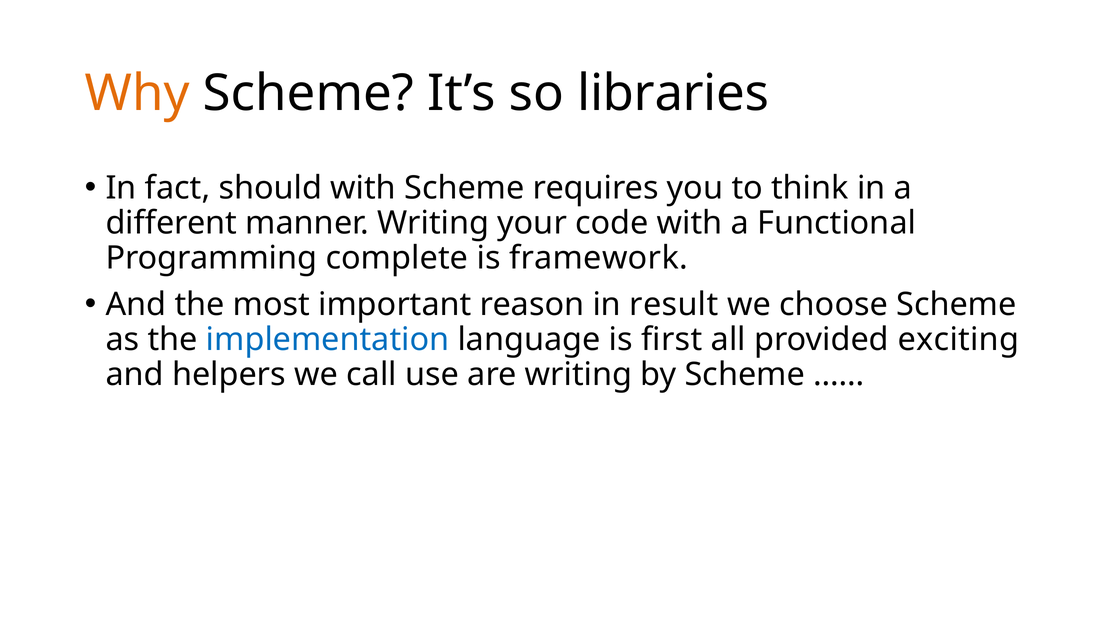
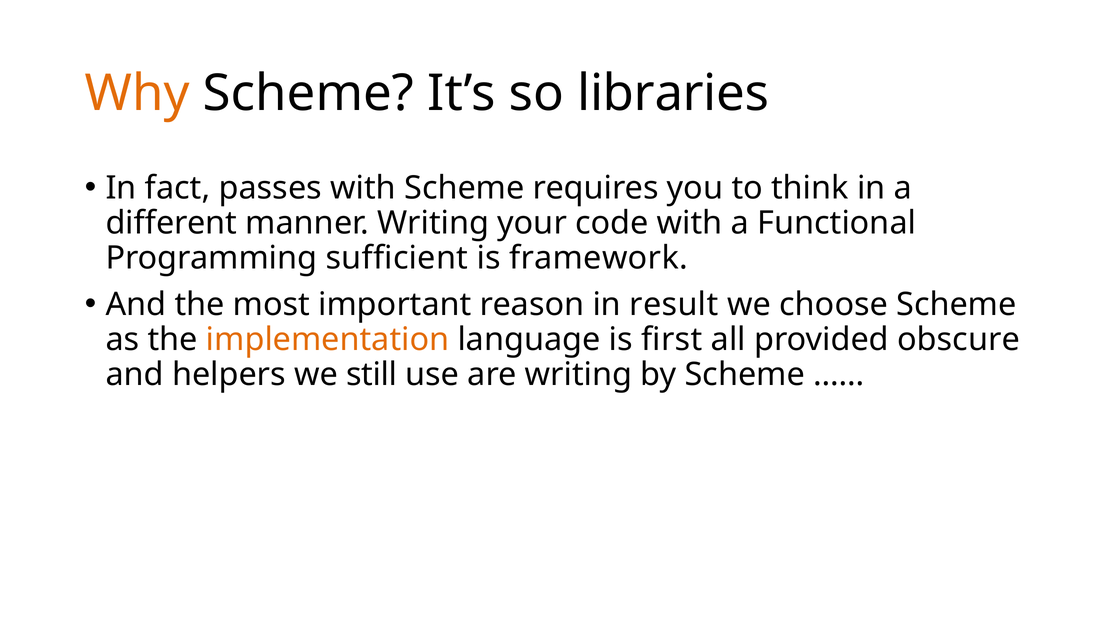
should: should -> passes (270, 188)
complete: complete -> sufficient (397, 258)
implementation colour: blue -> orange (328, 340)
exciting: exciting -> obscure (959, 340)
call: call -> still (372, 375)
